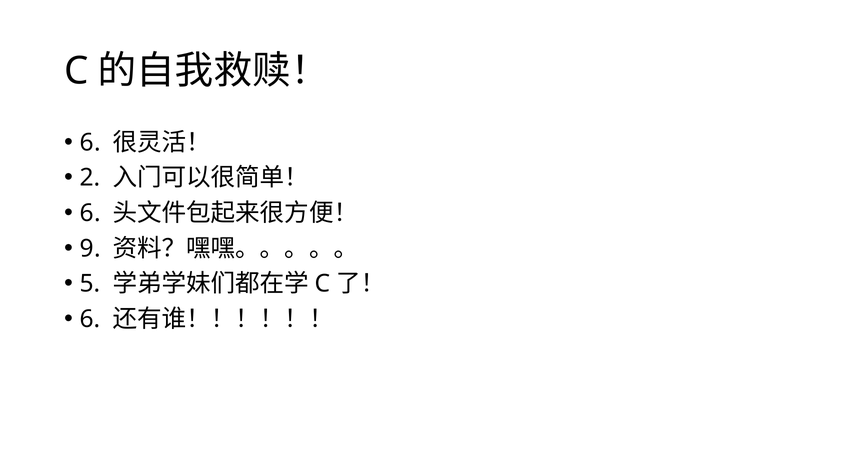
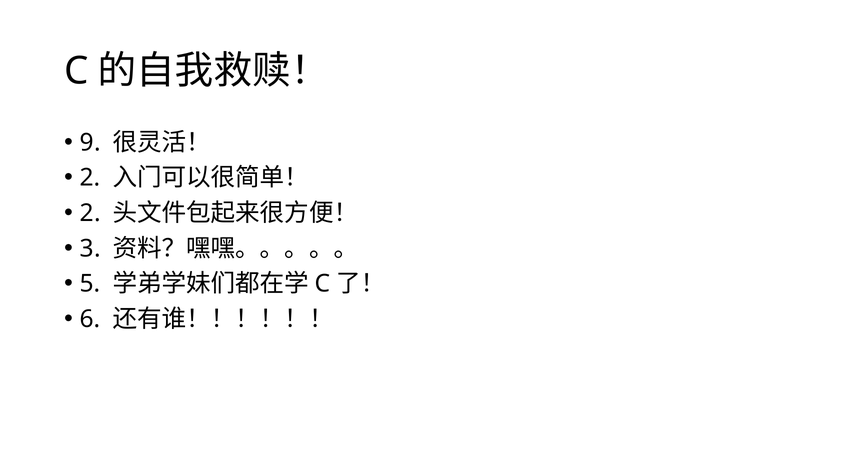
6: 6 -> 9 (90, 142)
6: 6 -> 2 (90, 213)
9: 9 -> 3 (90, 248)
